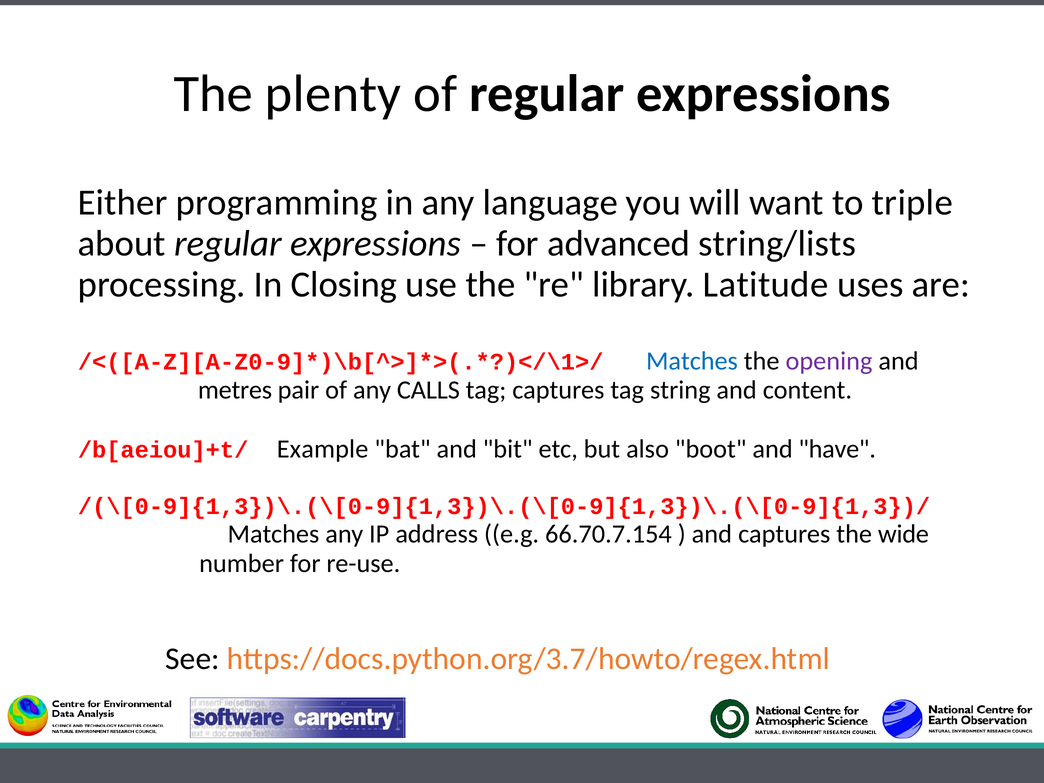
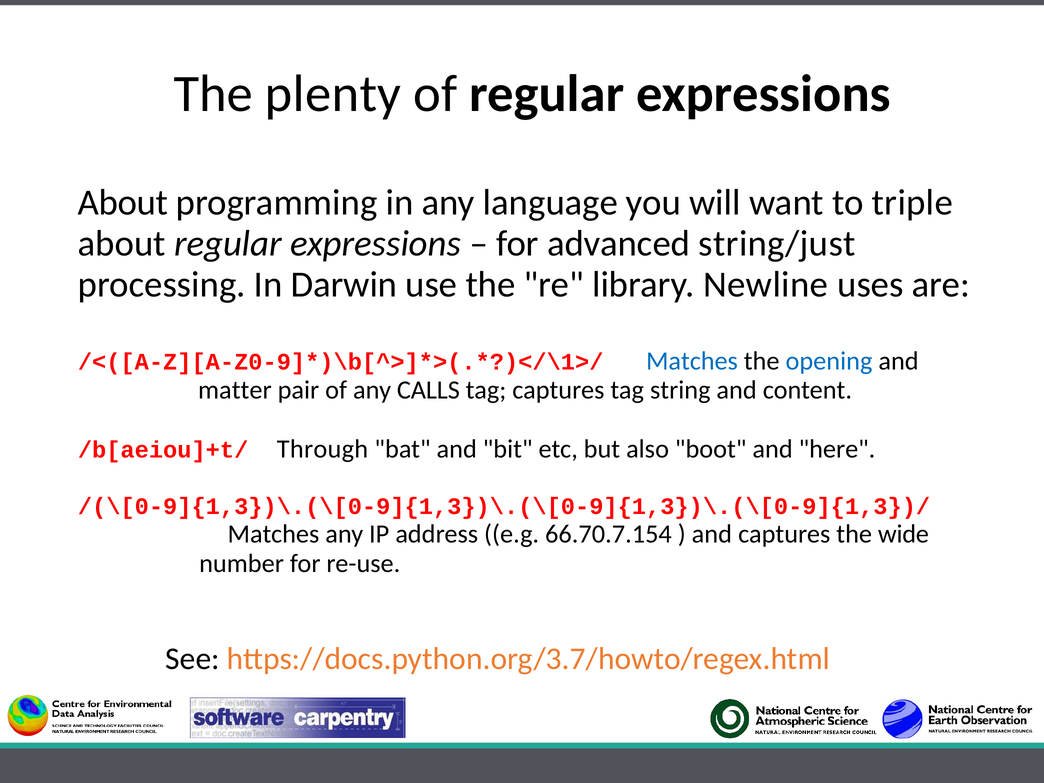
Either: Either -> About (123, 202)
string/lists: string/lists -> string/just (777, 243)
Closing: Closing -> Darwin (344, 285)
Latitude: Latitude -> Newline (766, 285)
opening colour: purple -> blue (829, 361)
metres: metres -> matter (235, 390)
Example: Example -> Through (322, 449)
have: have -> here (837, 449)
